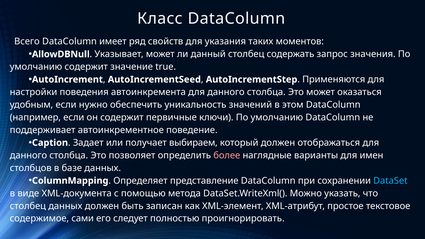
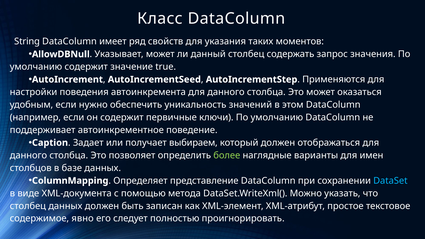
Всего: Всего -> String (27, 42)
более colour: pink -> light green (227, 155)
сами: сами -> явно (83, 219)
